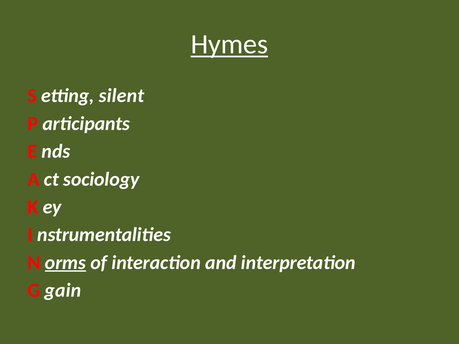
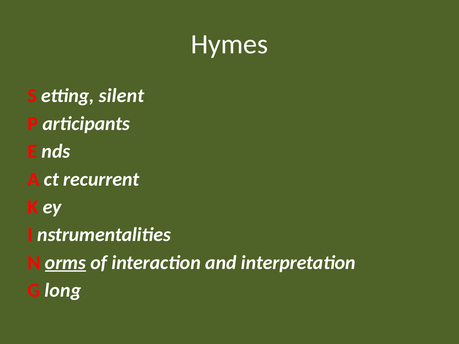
Hymes underline: present -> none (229, 44)
sociology: sociology -> recurrent (101, 179)
gain: gain -> long (63, 291)
